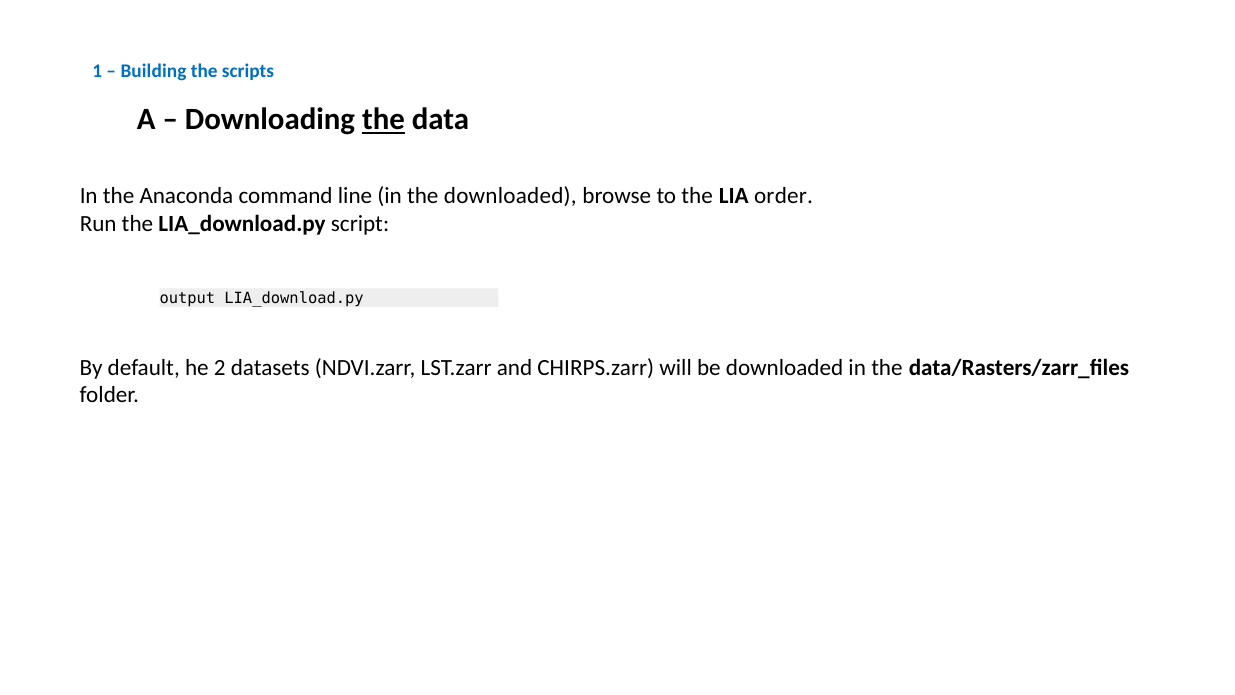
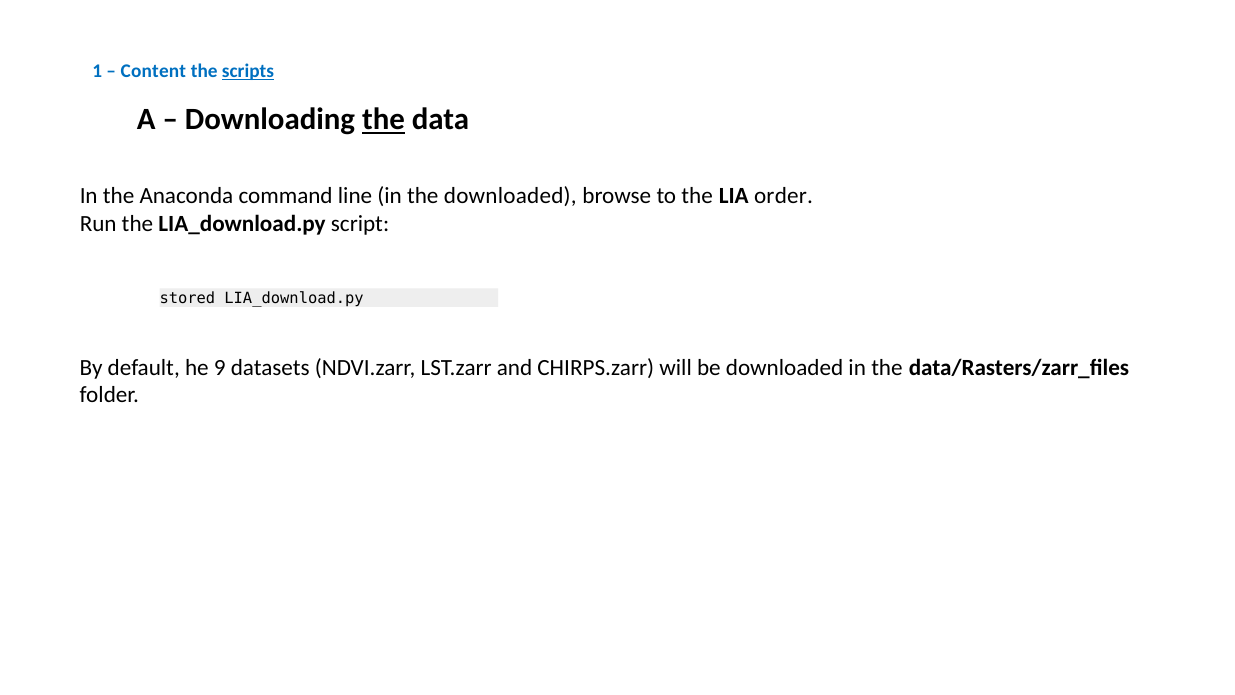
Building: Building -> Content (153, 71)
scripts underline: none -> present (248, 71)
output: output -> stored (187, 298)
2: 2 -> 9 (220, 367)
